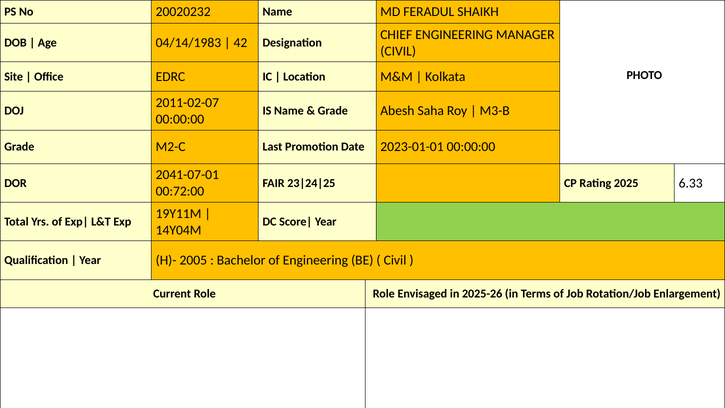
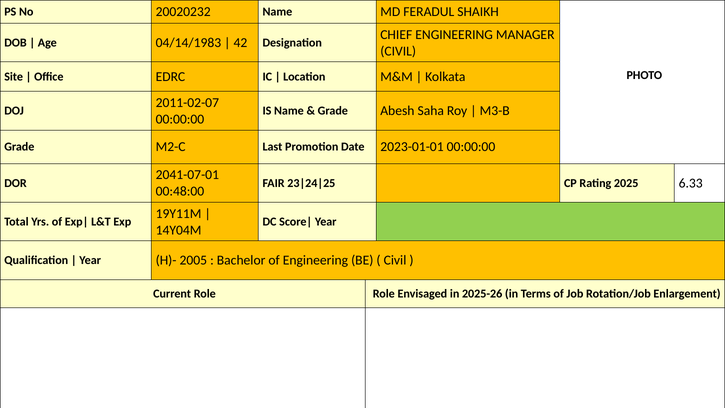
00:72:00: 00:72:00 -> 00:48:00 (180, 191)
